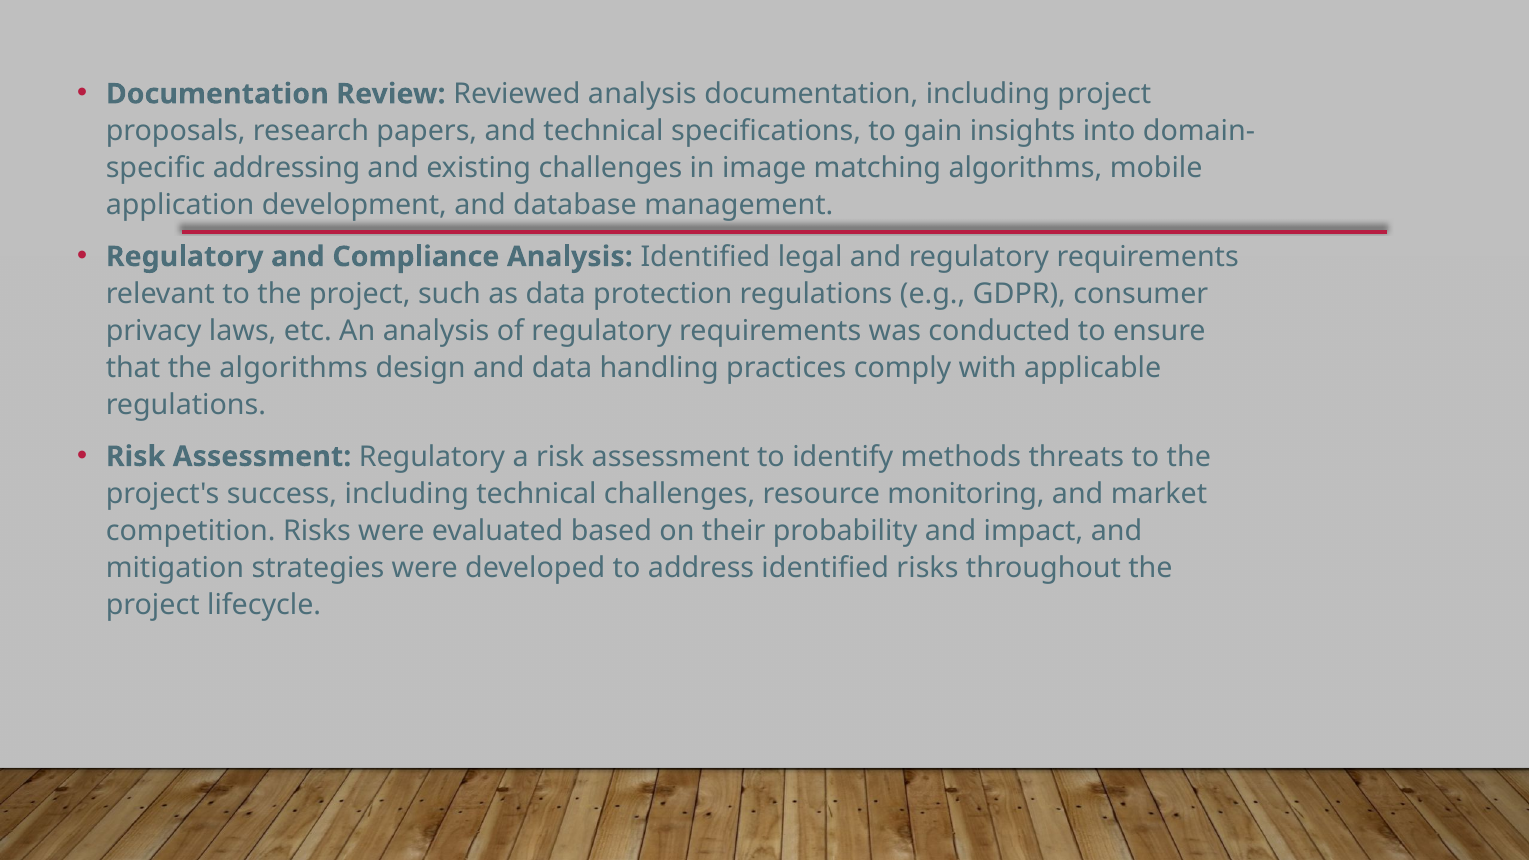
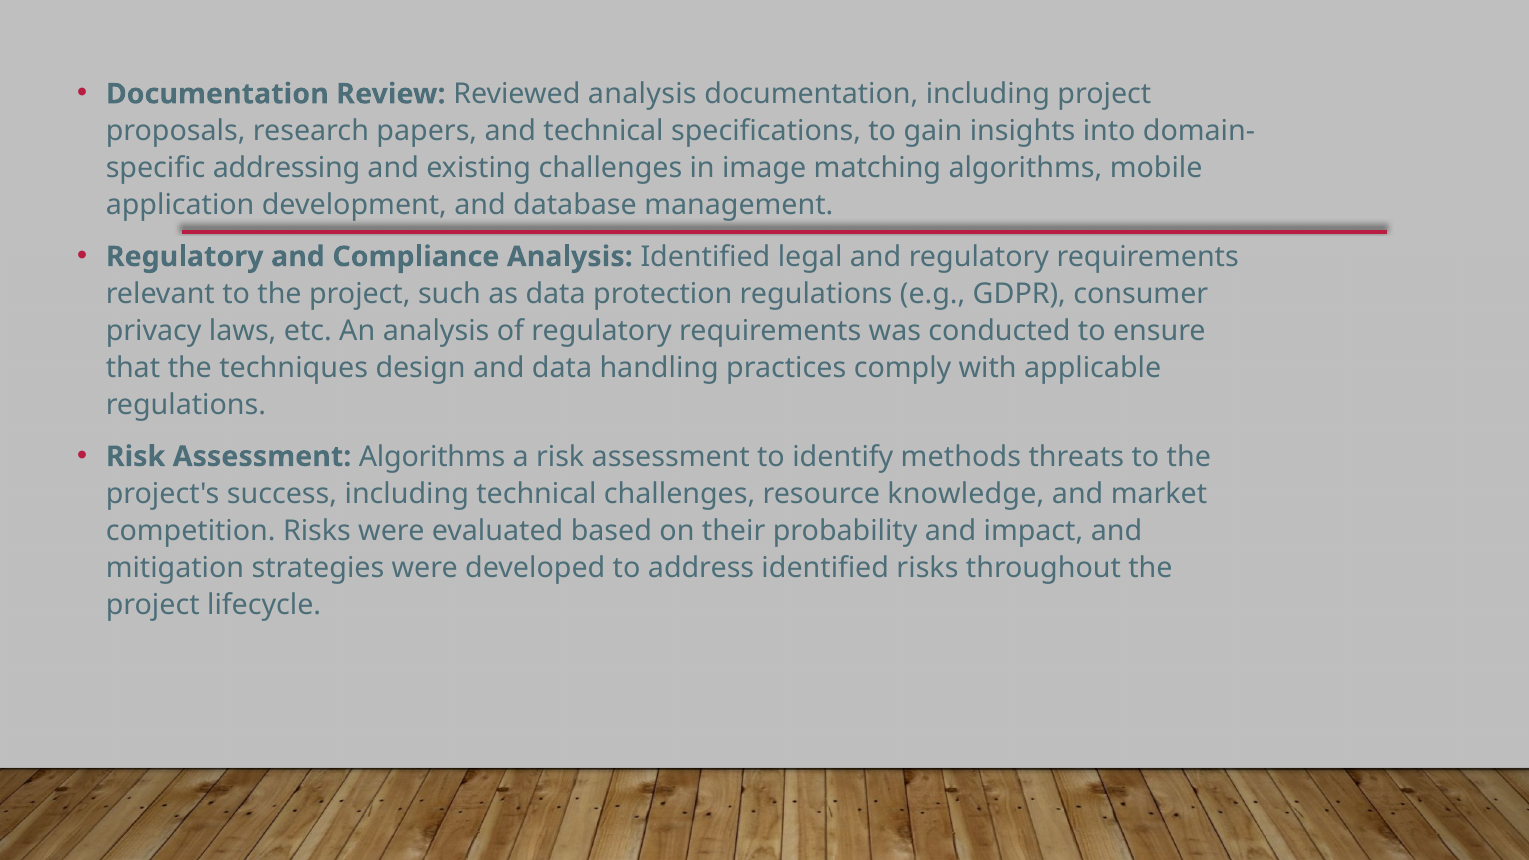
the algorithms: algorithms -> techniques (294, 368)
Assessment Regulatory: Regulatory -> Algorithms (432, 457)
monitoring: monitoring -> knowledge (966, 494)
